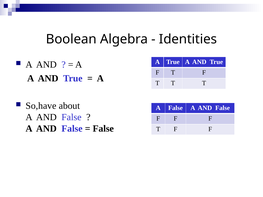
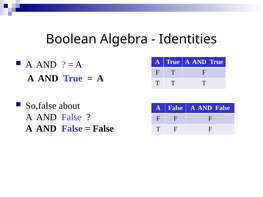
So,have: So,have -> So,false (41, 106)
